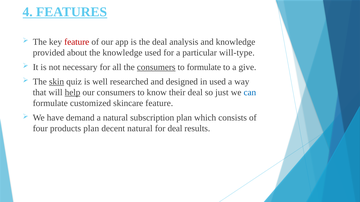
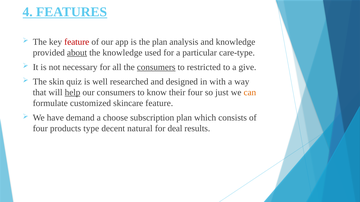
the deal: deal -> plan (160, 42)
about underline: none -> present (77, 53)
will-type: will-type -> care-type (237, 53)
to formulate: formulate -> restricted (204, 67)
skin underline: present -> none (57, 82)
in used: used -> with (218, 82)
their deal: deal -> four (195, 93)
can colour: blue -> orange (250, 93)
a natural: natural -> choose (115, 118)
products plan: plan -> type (91, 129)
